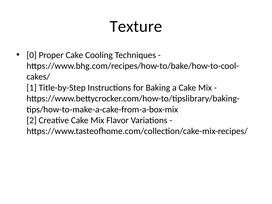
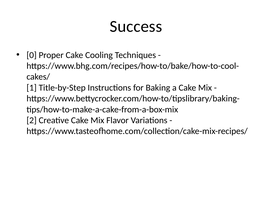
Texture: Texture -> Success (136, 26)
